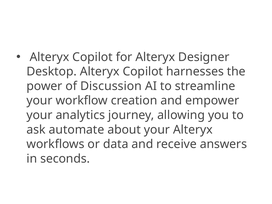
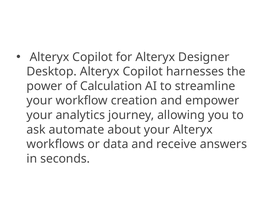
Discussion: Discussion -> Calculation (111, 86)
